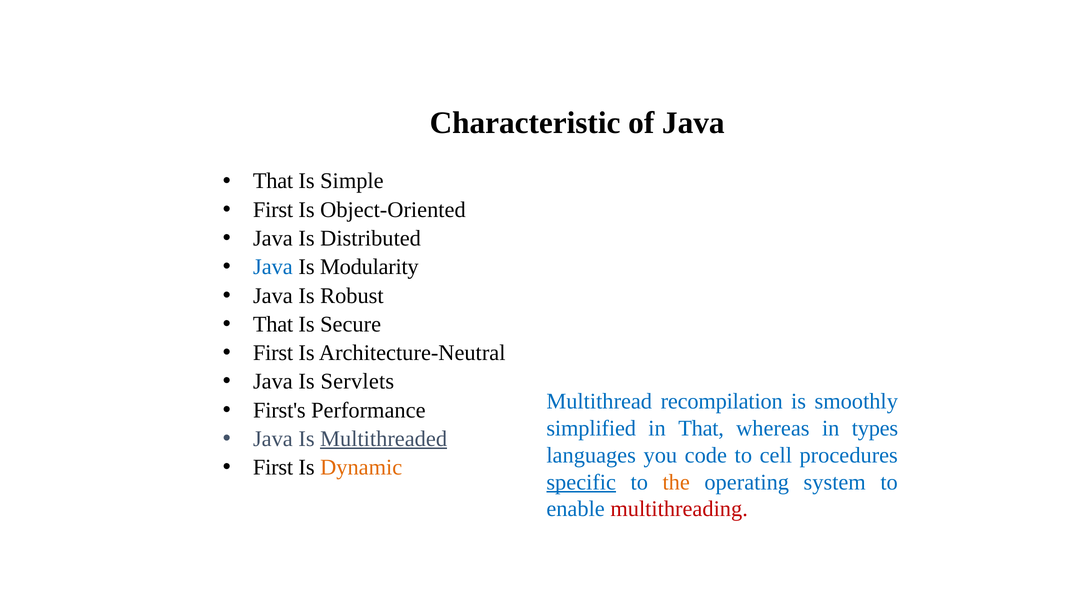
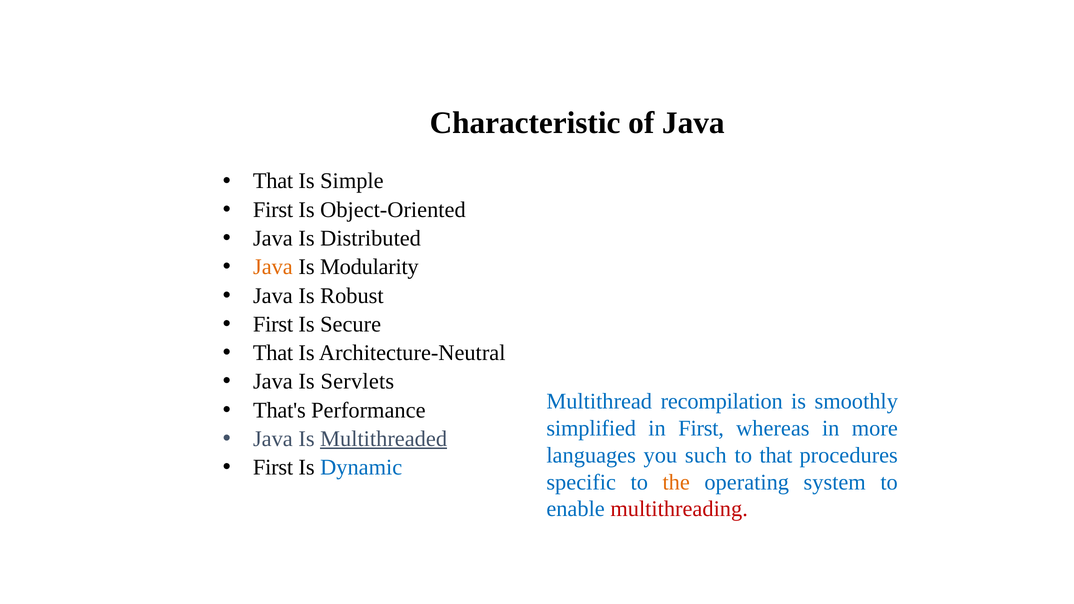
Java colour: blue -> orange (273, 267)
That: That -> First (273, 324)
First: First -> That (273, 353)
First's: First's -> That's (279, 410)
in That: That -> First (701, 428)
types: types -> more (875, 428)
code: code -> such (706, 455)
to cell: cell -> that (776, 455)
Dynamic colour: orange -> blue (361, 468)
specific underline: present -> none (581, 482)
